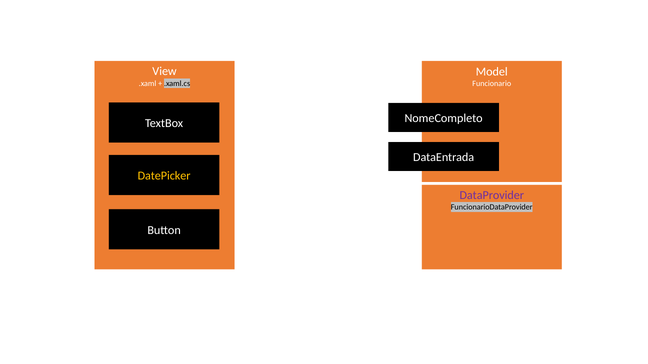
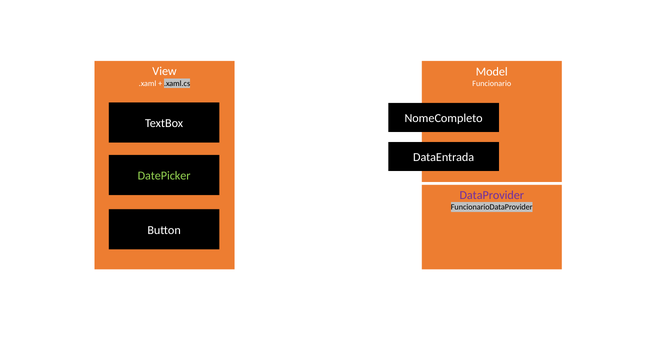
DatePicker colour: yellow -> light green (164, 176)
